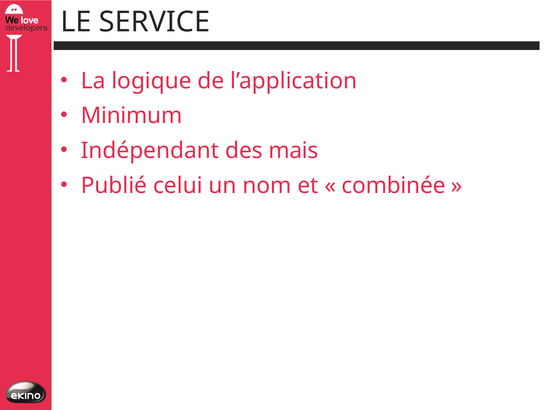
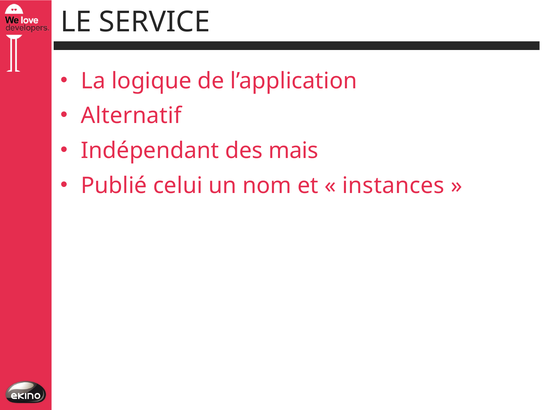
Minimum: Minimum -> Alternatif (131, 116)
combinée: combinée -> instances (393, 185)
